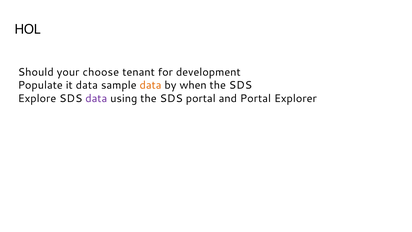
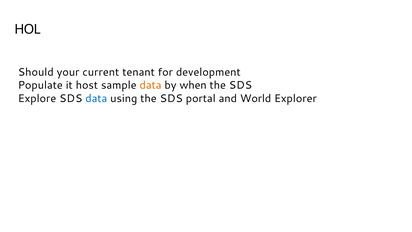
choose: choose -> current (101, 72)
it data: data -> host (87, 85)
data colour: purple -> blue (96, 98)
and Portal: Portal -> World (256, 98)
